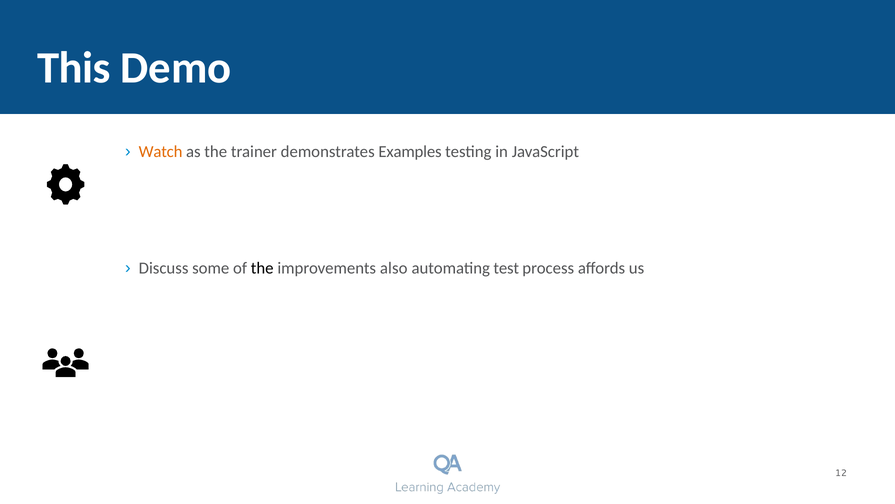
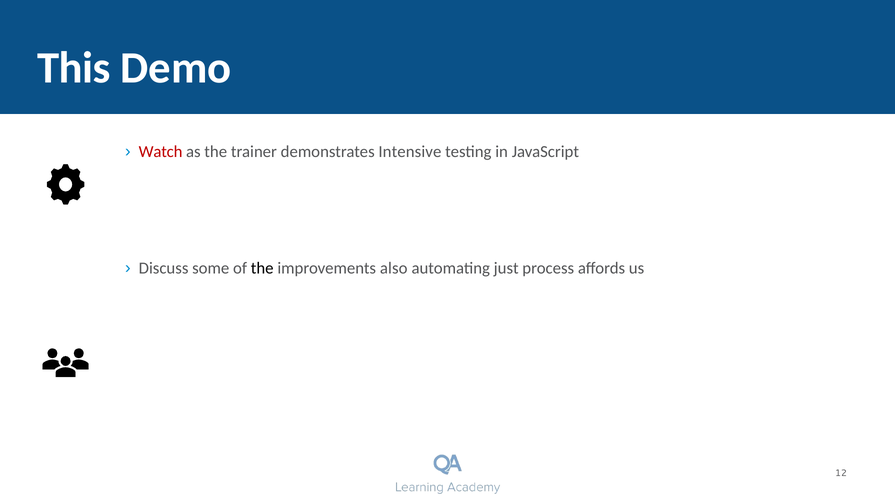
Watch colour: orange -> red (161, 152)
Examples: Examples -> Intensive (410, 152)
test: test -> just (506, 268)
